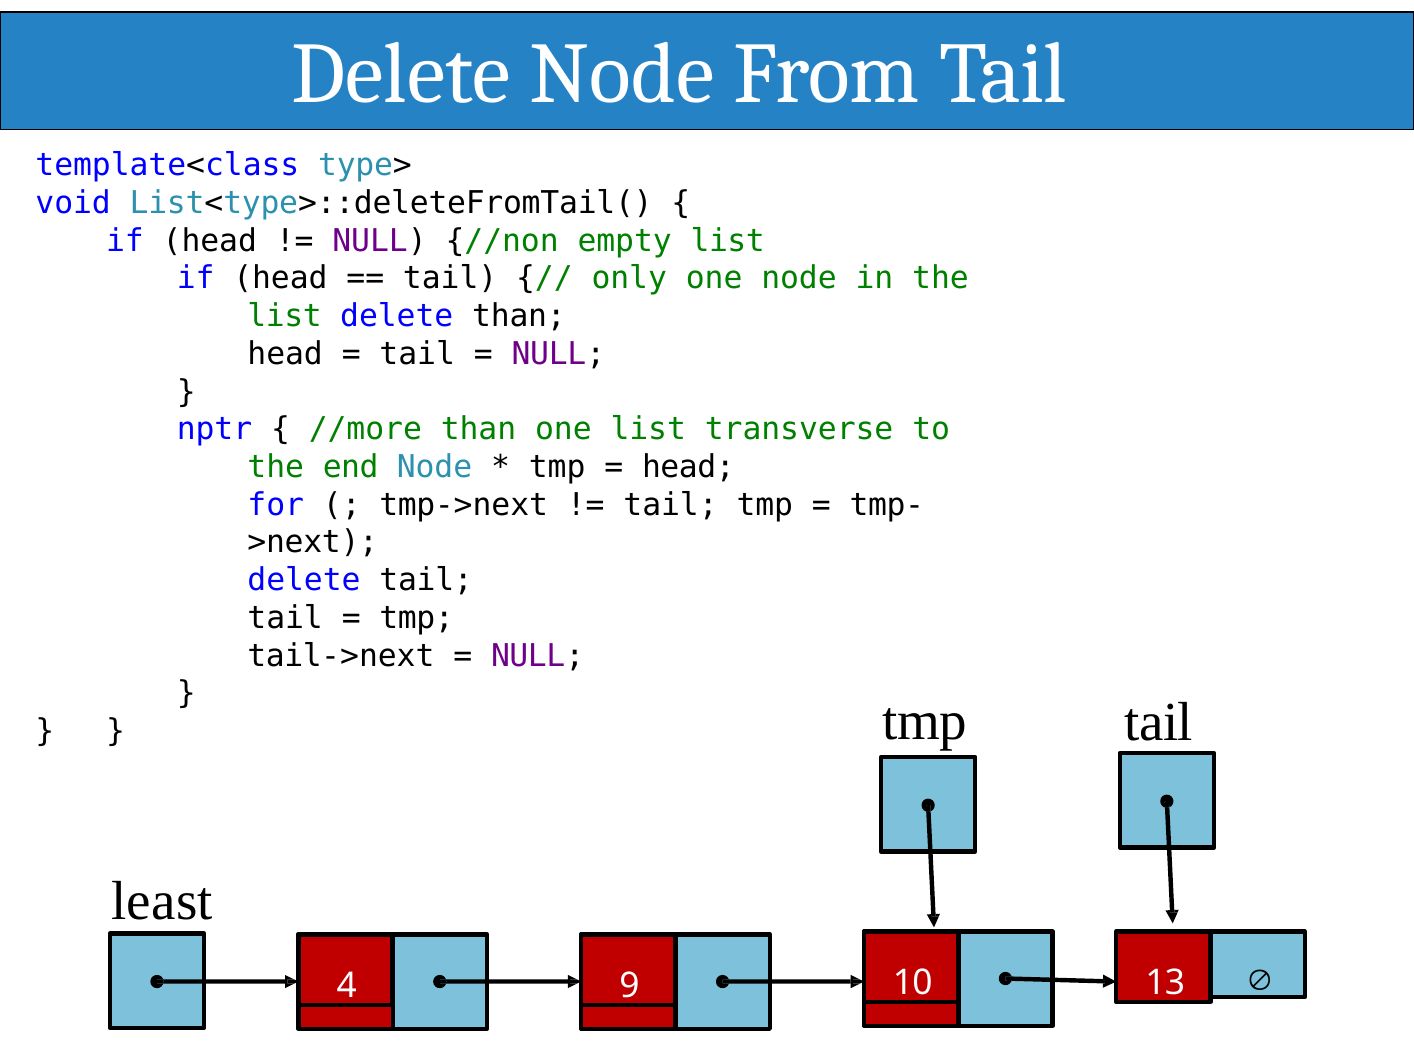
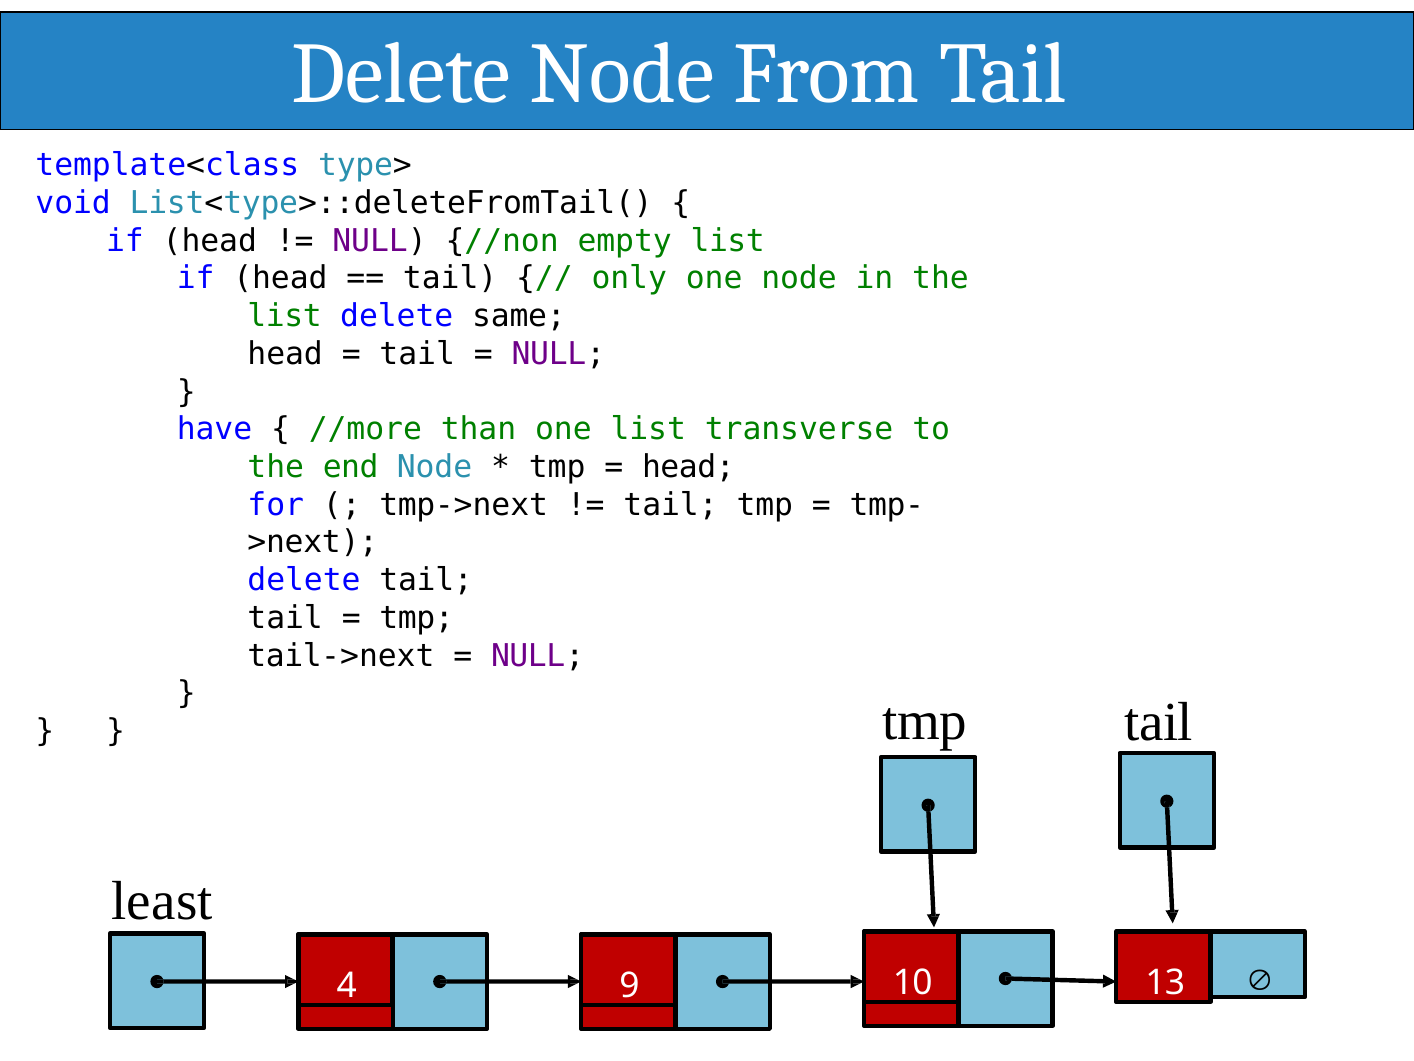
delete than: than -> same (519, 316)
nptr: nptr -> have (214, 429)
